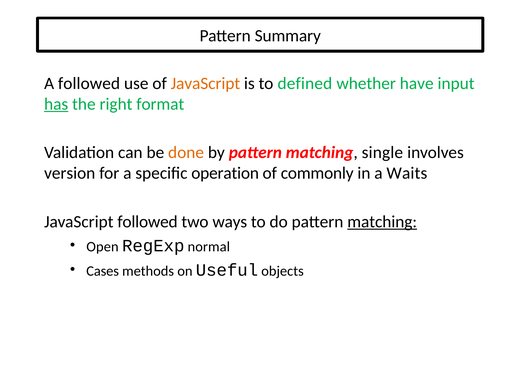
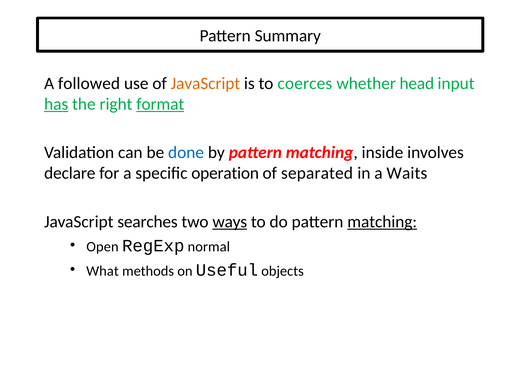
defined: defined -> coerces (305, 83)
have: have -> head (417, 83)
format underline: none -> present (160, 104)
done colour: orange -> blue (186, 153)
single: single -> inside (382, 153)
version: version -> declare (70, 173)
commonly: commonly -> separated (317, 173)
JavaScript followed: followed -> searches (148, 222)
ways underline: none -> present (230, 222)
Cases: Cases -> What (103, 271)
